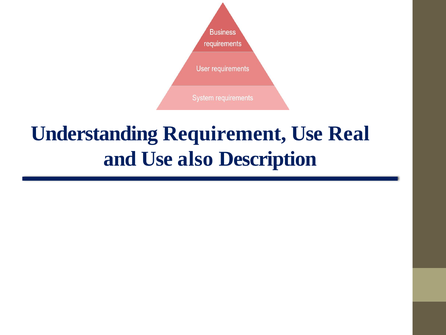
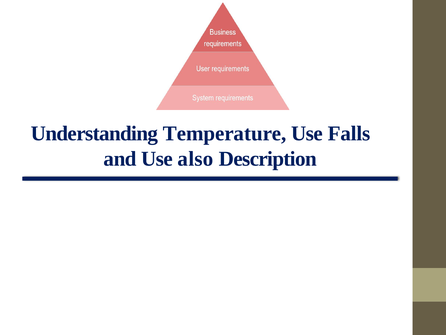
Requirement: Requirement -> Temperature (225, 133)
Real: Real -> Falls (349, 133)
